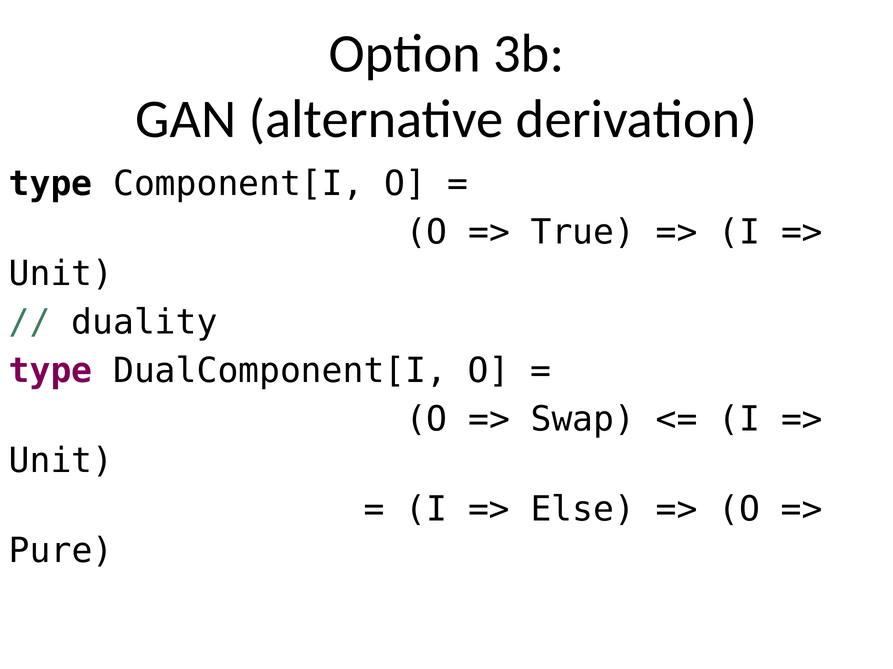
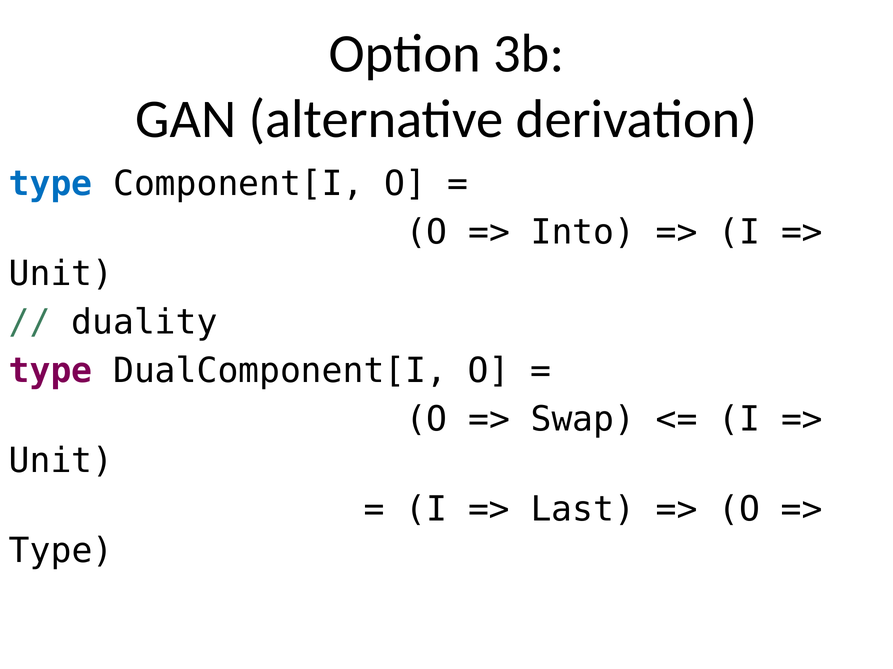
type colour: black -> blue (51, 184)
True: True -> Into (583, 232)
Else: Else -> Last (583, 510)
Pure: Pure -> Type (61, 551)
